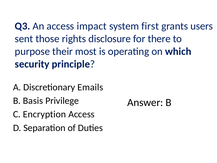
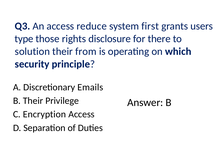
impact: impact -> reduce (92, 26)
sent: sent -> type (24, 39)
purpose: purpose -> solution (32, 51)
most: most -> from (86, 51)
B Basis: Basis -> Their (33, 101)
